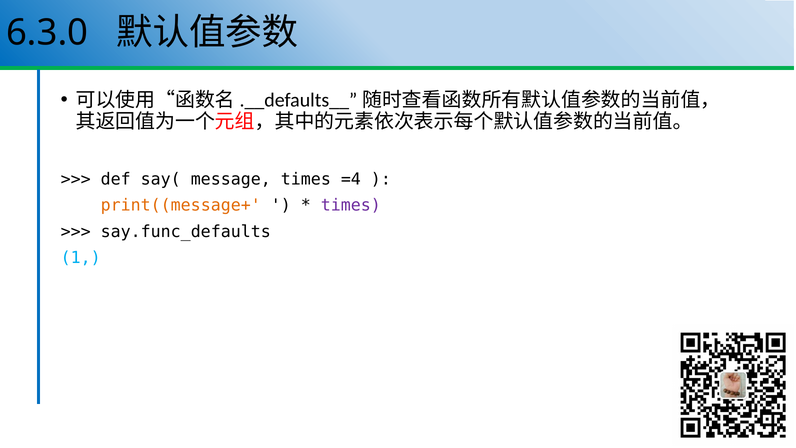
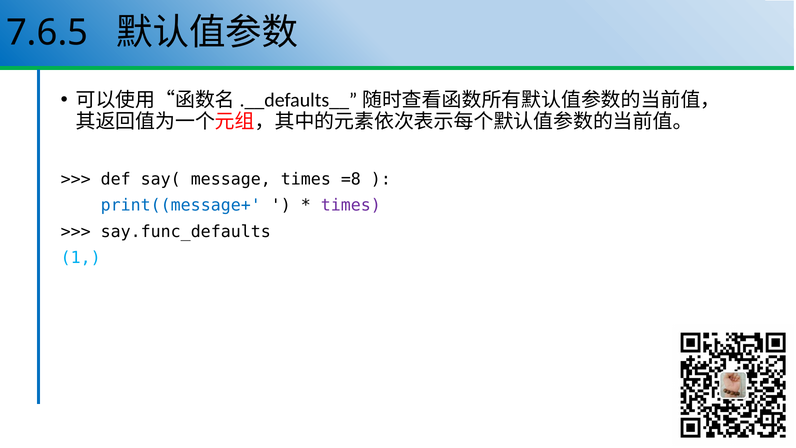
6.3.0: 6.3.0 -> 7.6.5 (47, 33)
=4: =4 -> =8 (351, 179)
print((message+ colour: orange -> blue (181, 205)
